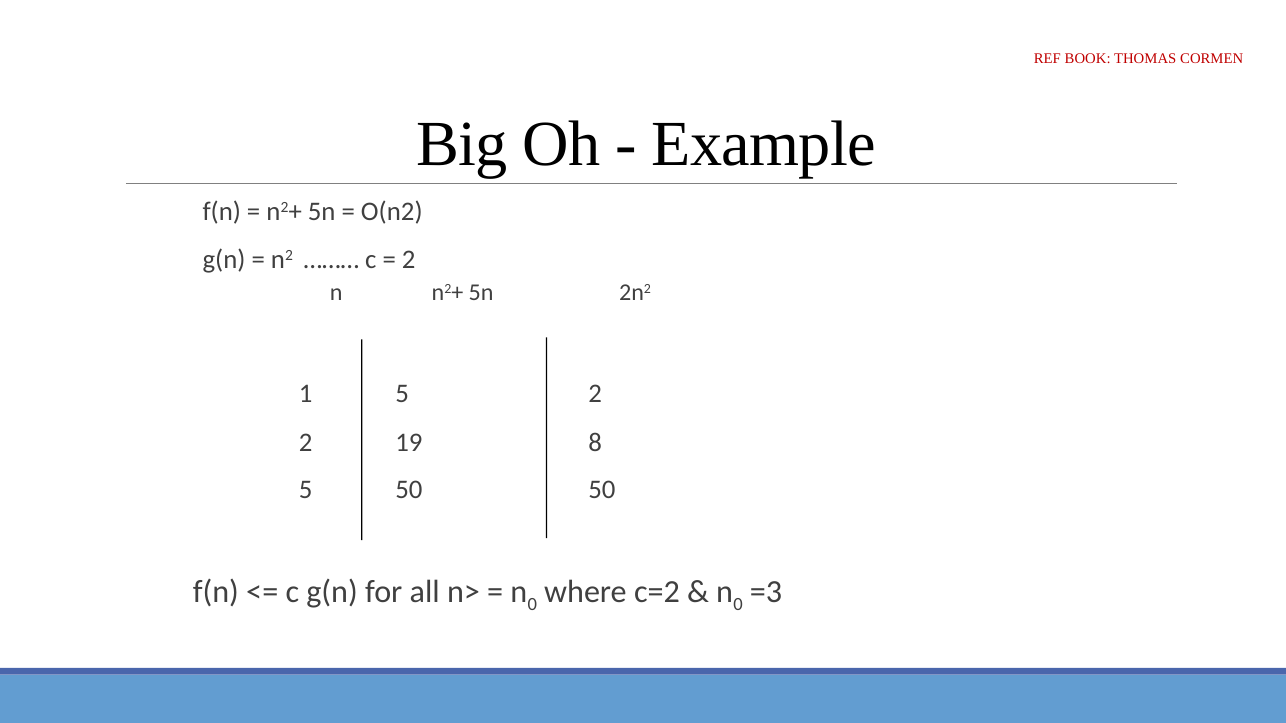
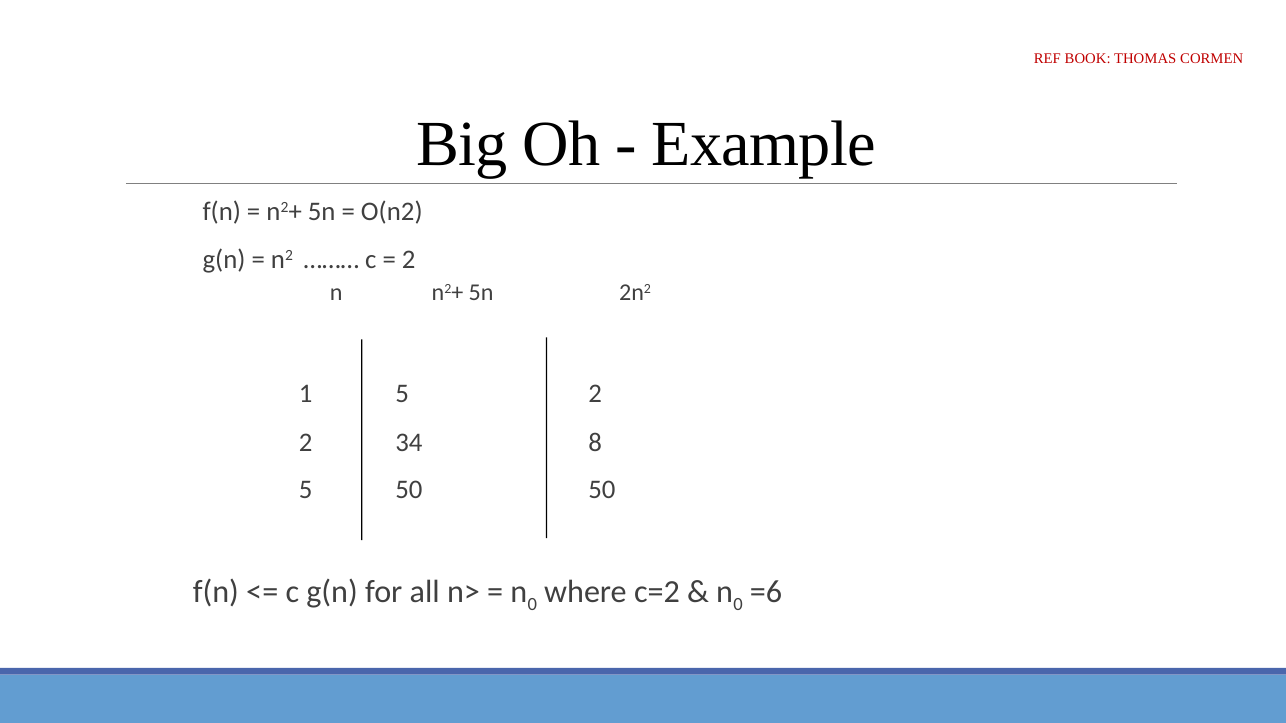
19: 19 -> 34 (409, 443)
=3: =3 -> =6 (766, 592)
